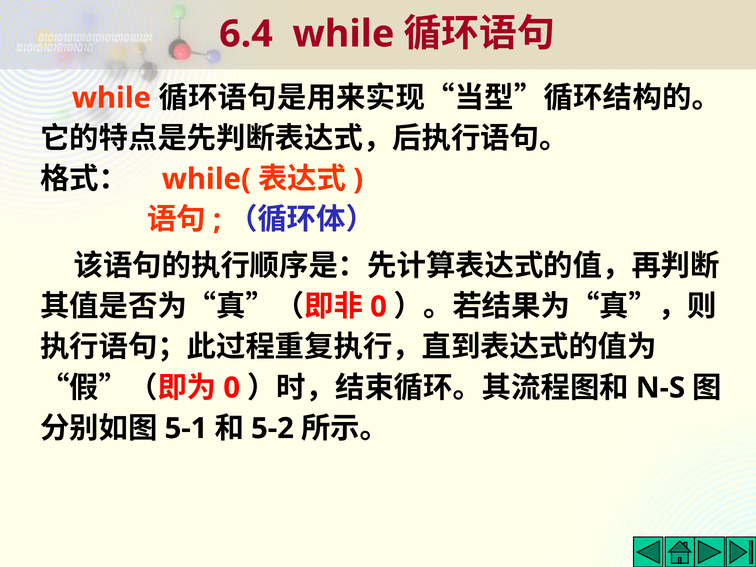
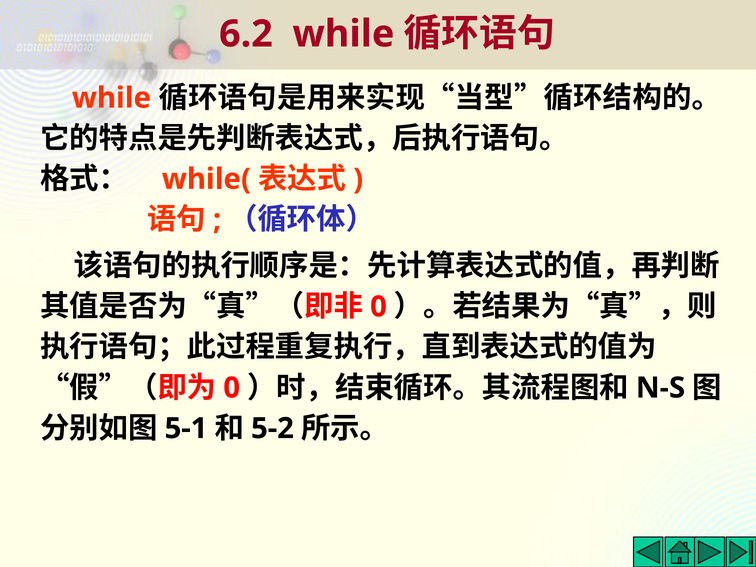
6.4: 6.4 -> 6.2 (246, 34)
